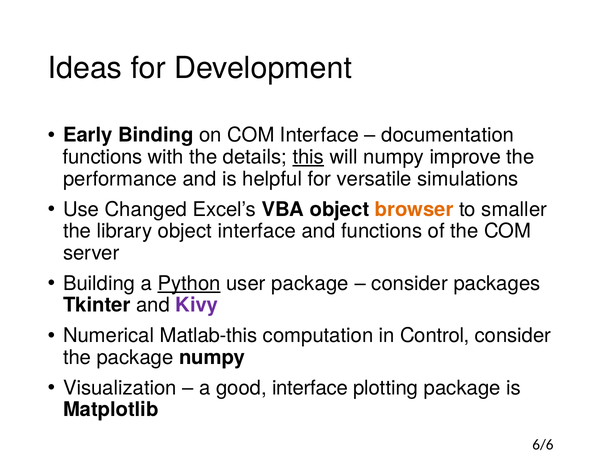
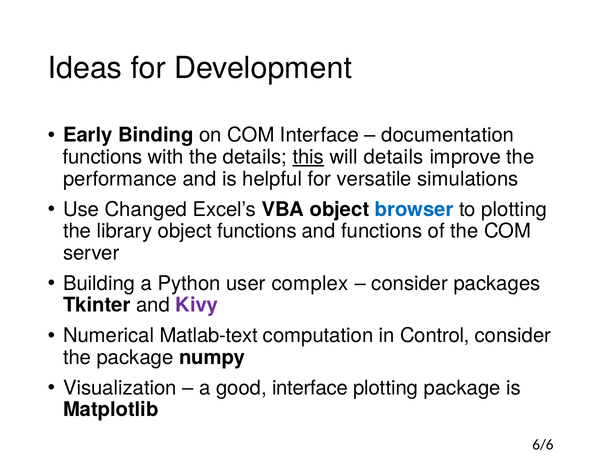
will numpy: numpy -> details (394, 157)
browser colour: orange -> blue (414, 209)
to smaller: smaller -> plotting (514, 209)
object interface: interface -> functions (257, 231)
Python underline: present -> none (189, 283)
user package: package -> complex (310, 283)
Matlab-this: Matlab-this -> Matlab-text (209, 336)
